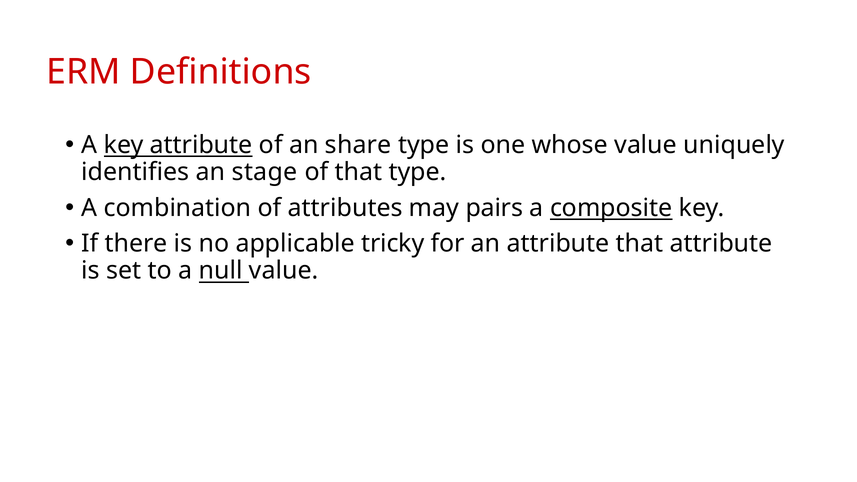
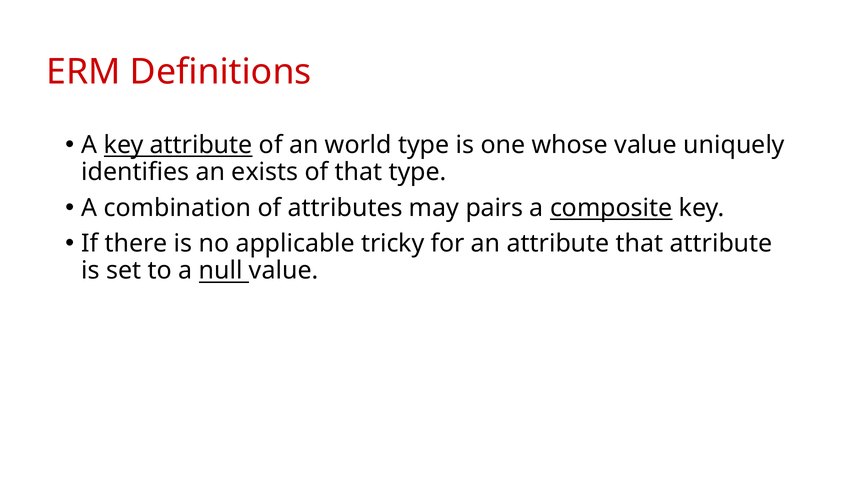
share: share -> world (358, 145)
stage: stage -> exists (265, 172)
